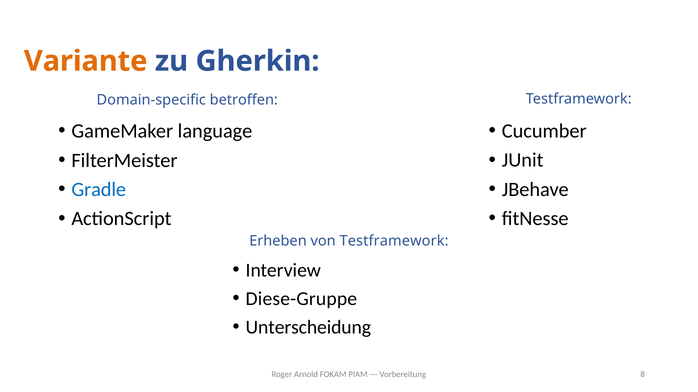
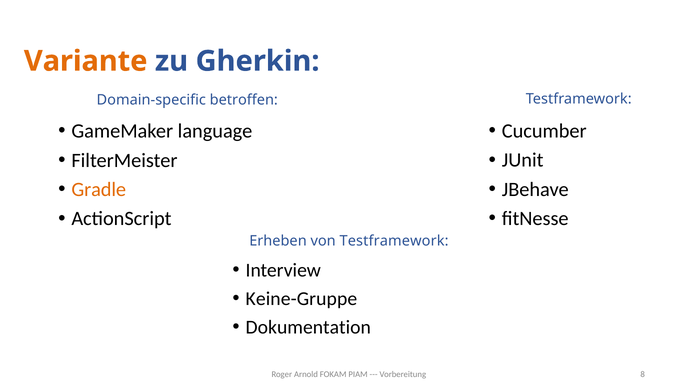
Gradle colour: blue -> orange (99, 190)
Diese-Gruppe: Diese-Gruppe -> Keine-Gruppe (301, 299)
Unterscheidung: Unterscheidung -> Dokumentation (308, 328)
